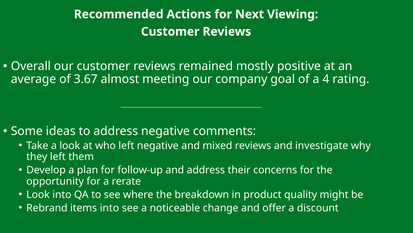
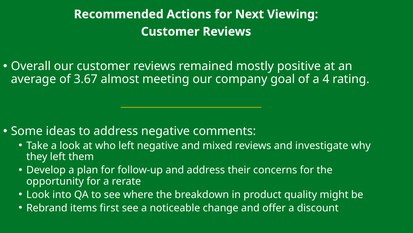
items into: into -> first (109, 207)
